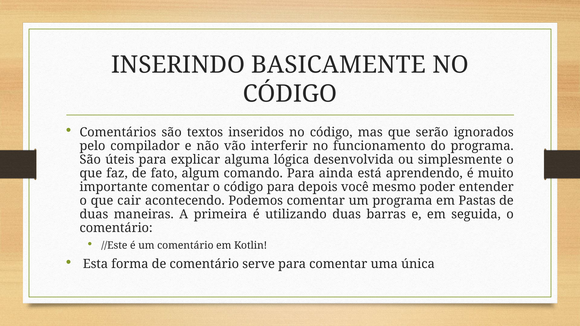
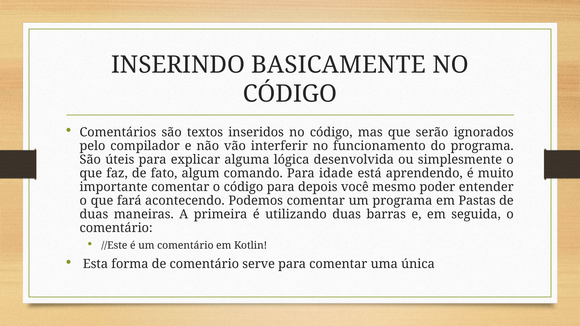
ainda: ainda -> idade (336, 173)
cair: cair -> fará (129, 201)
